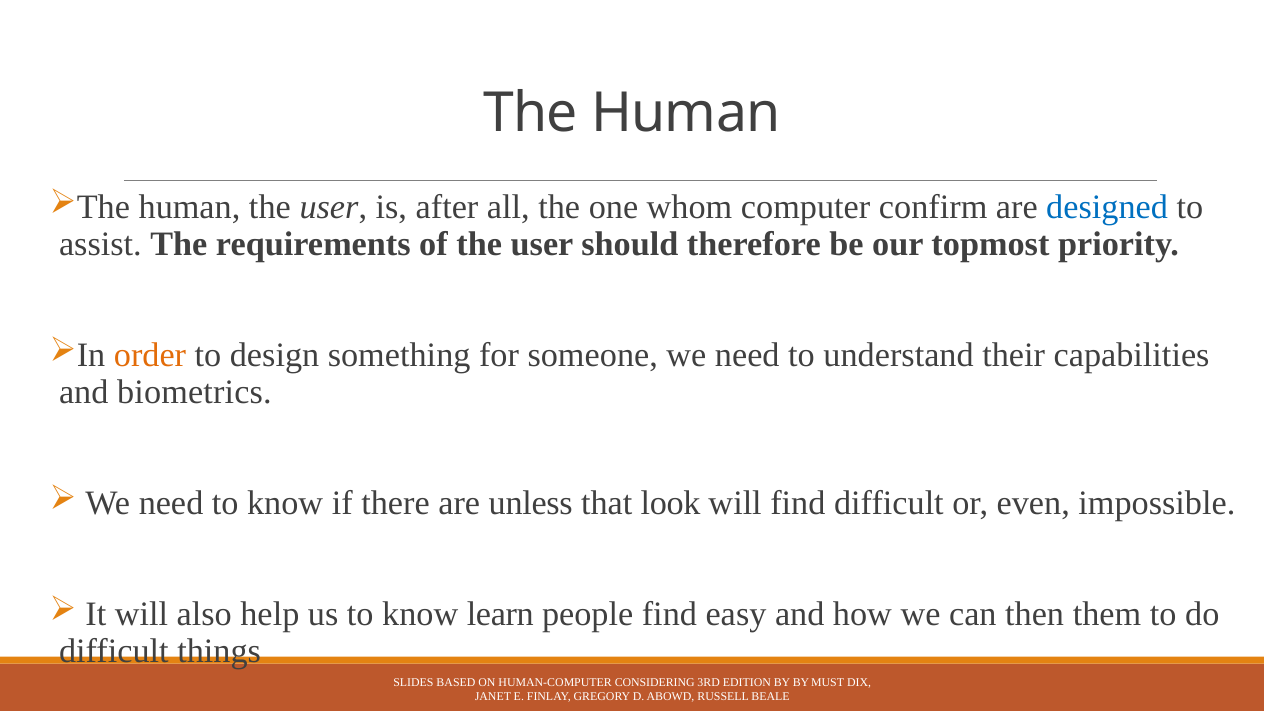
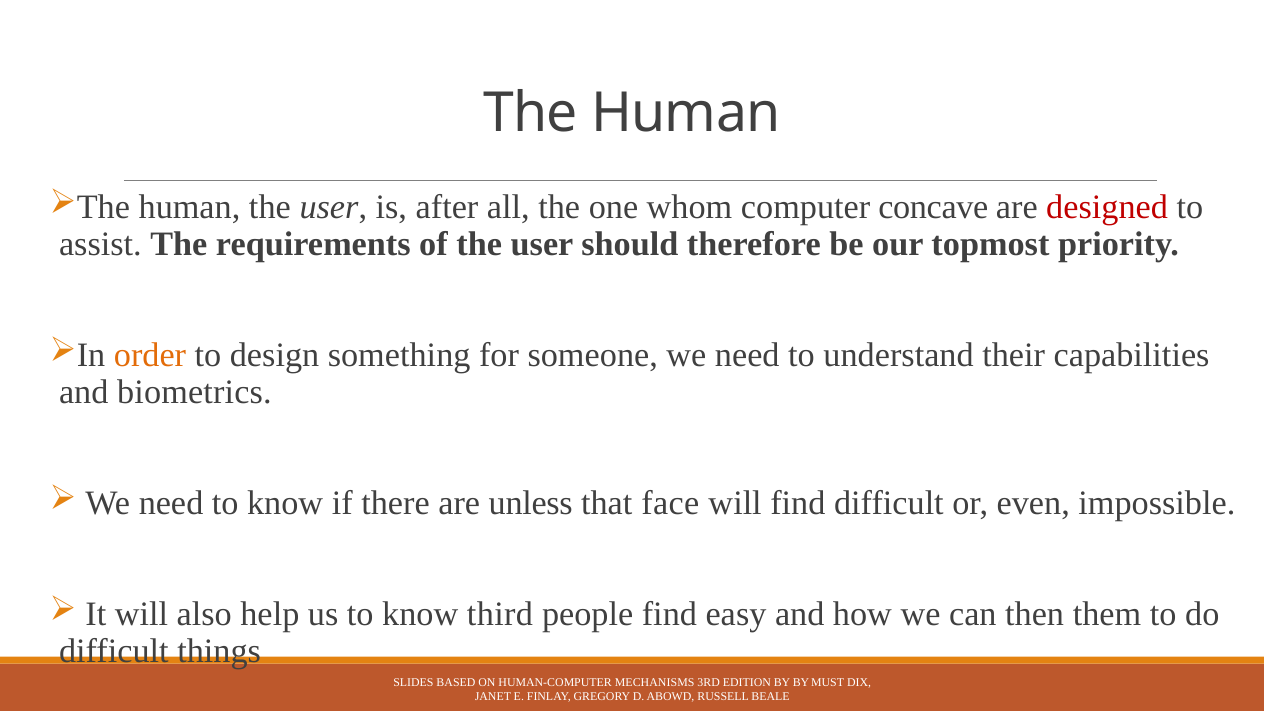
confirm: confirm -> concave (933, 207)
designed colour: blue -> red (1107, 207)
look: look -> face (670, 503)
learn: learn -> third (500, 614)
CONSIDERING: CONSIDERING -> MECHANISMS (655, 682)
